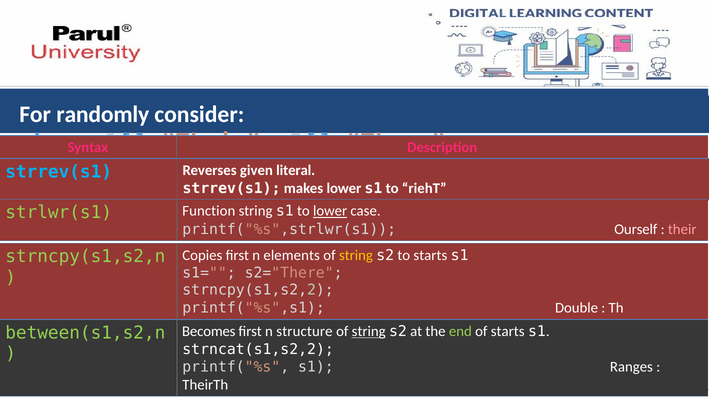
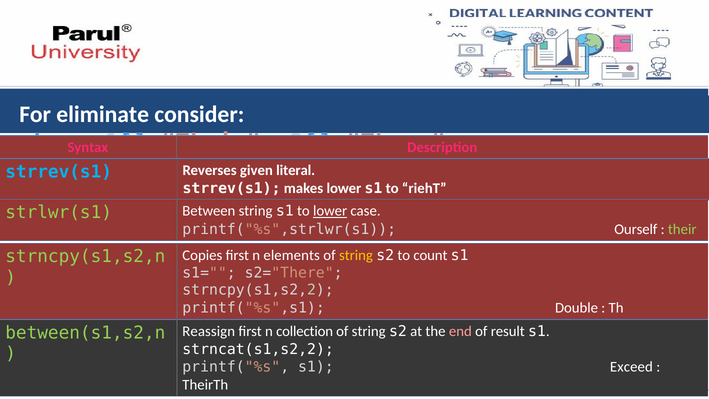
randomly: randomly -> eliminate (103, 114)
Function: Function -> Between (209, 211)
their colour: pink -> light green (682, 229)
to starts: starts -> count (430, 255)
Becomes: Becomes -> Reassign (209, 331)
structure: structure -> collection (305, 331)
string underline: present -> none (369, 331)
end colour: light green -> pink (460, 331)
of starts: starts -> result (508, 331)
Ranges: Ranges -> Exceed (631, 367)
